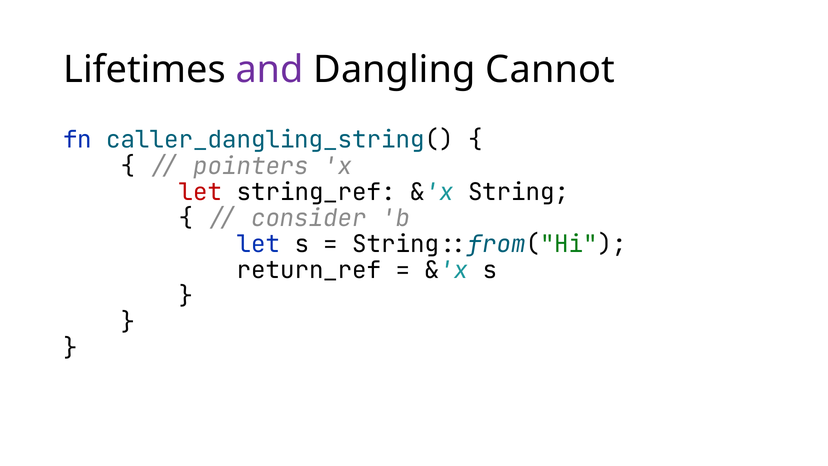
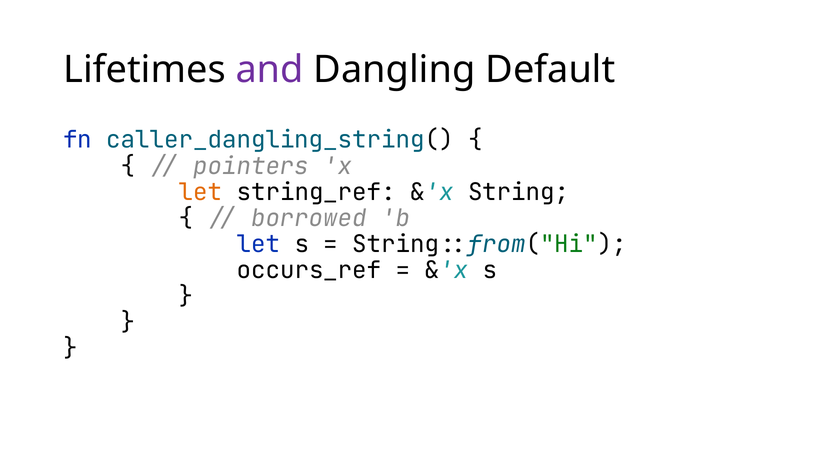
Cannot: Cannot -> Default (550, 70)
let colour: red -> orange (201, 192)
consider: consider -> borrowed (309, 218)
return_ref: return_ref -> occurs_ref (309, 270)
